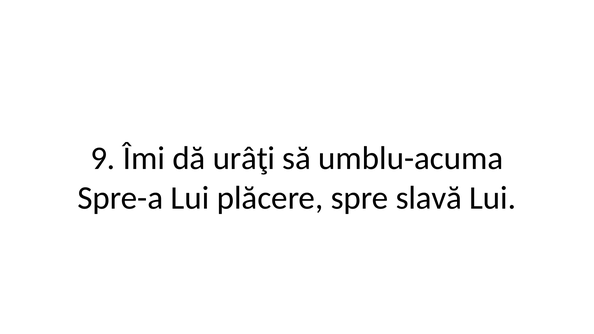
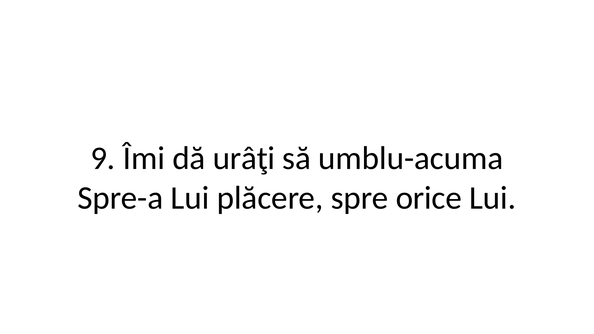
slavă: slavă -> orice (429, 198)
